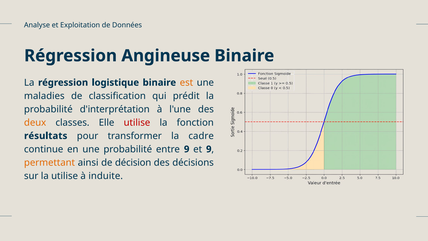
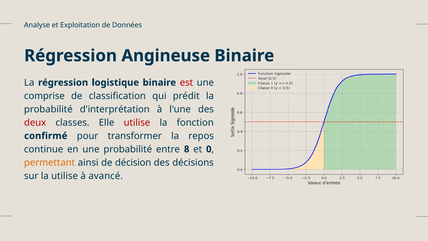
est colour: orange -> red (186, 82)
maladies: maladies -> comprise (44, 96)
deux colour: orange -> red (35, 122)
résultats: résultats -> confirmé (46, 136)
cadre: cadre -> repos (201, 136)
entre 9: 9 -> 8 (187, 149)
et 9: 9 -> 0 (209, 149)
induite: induite -> avancé (106, 176)
